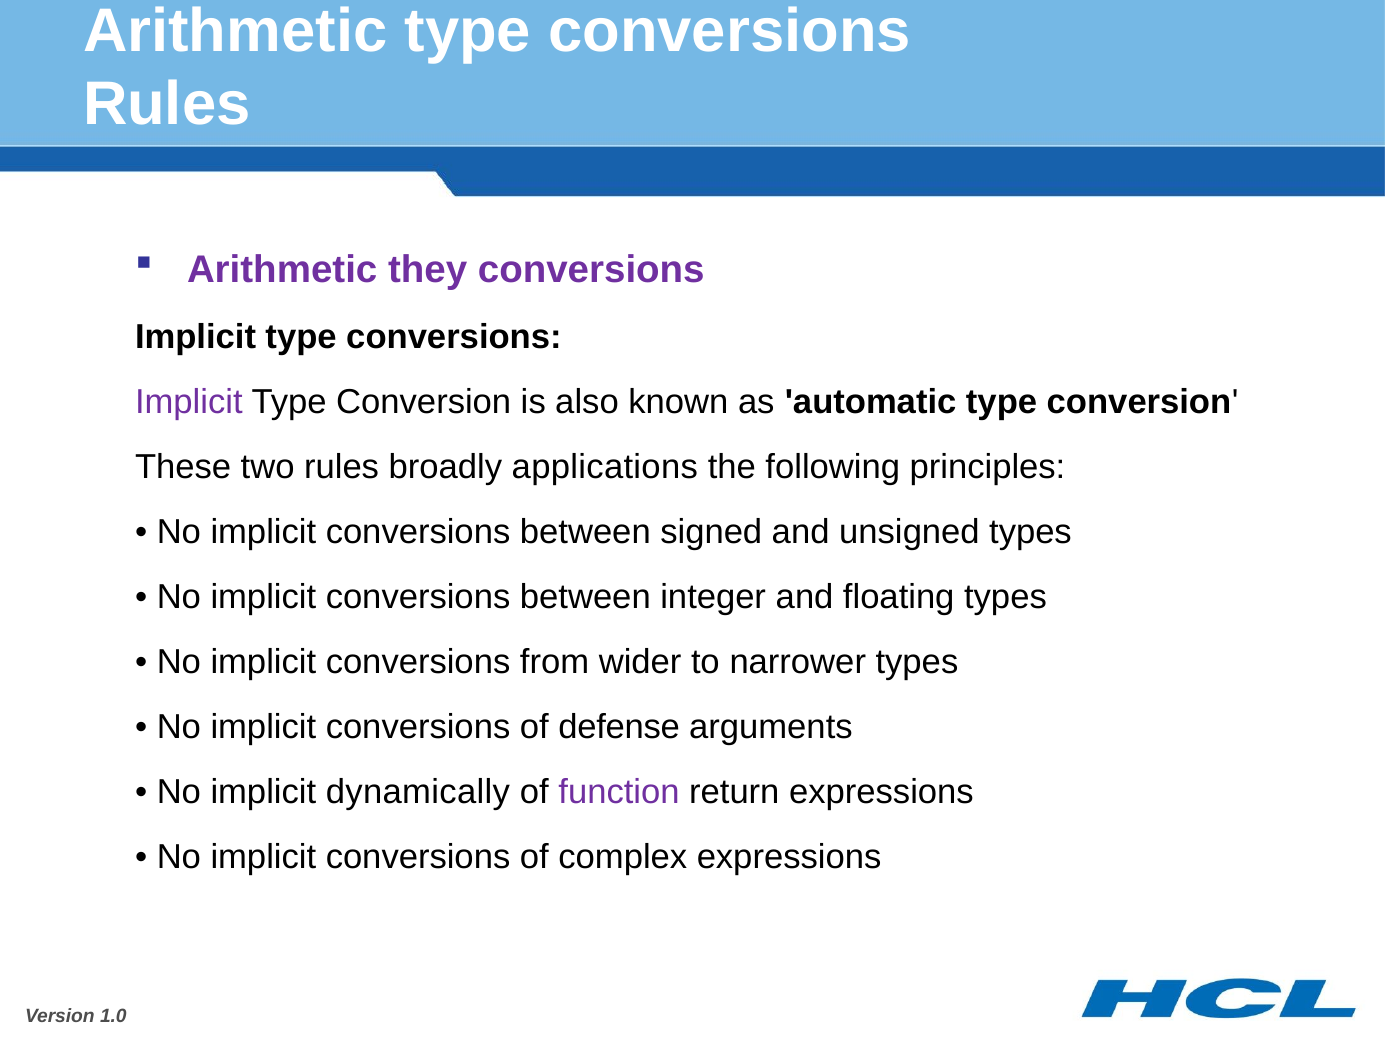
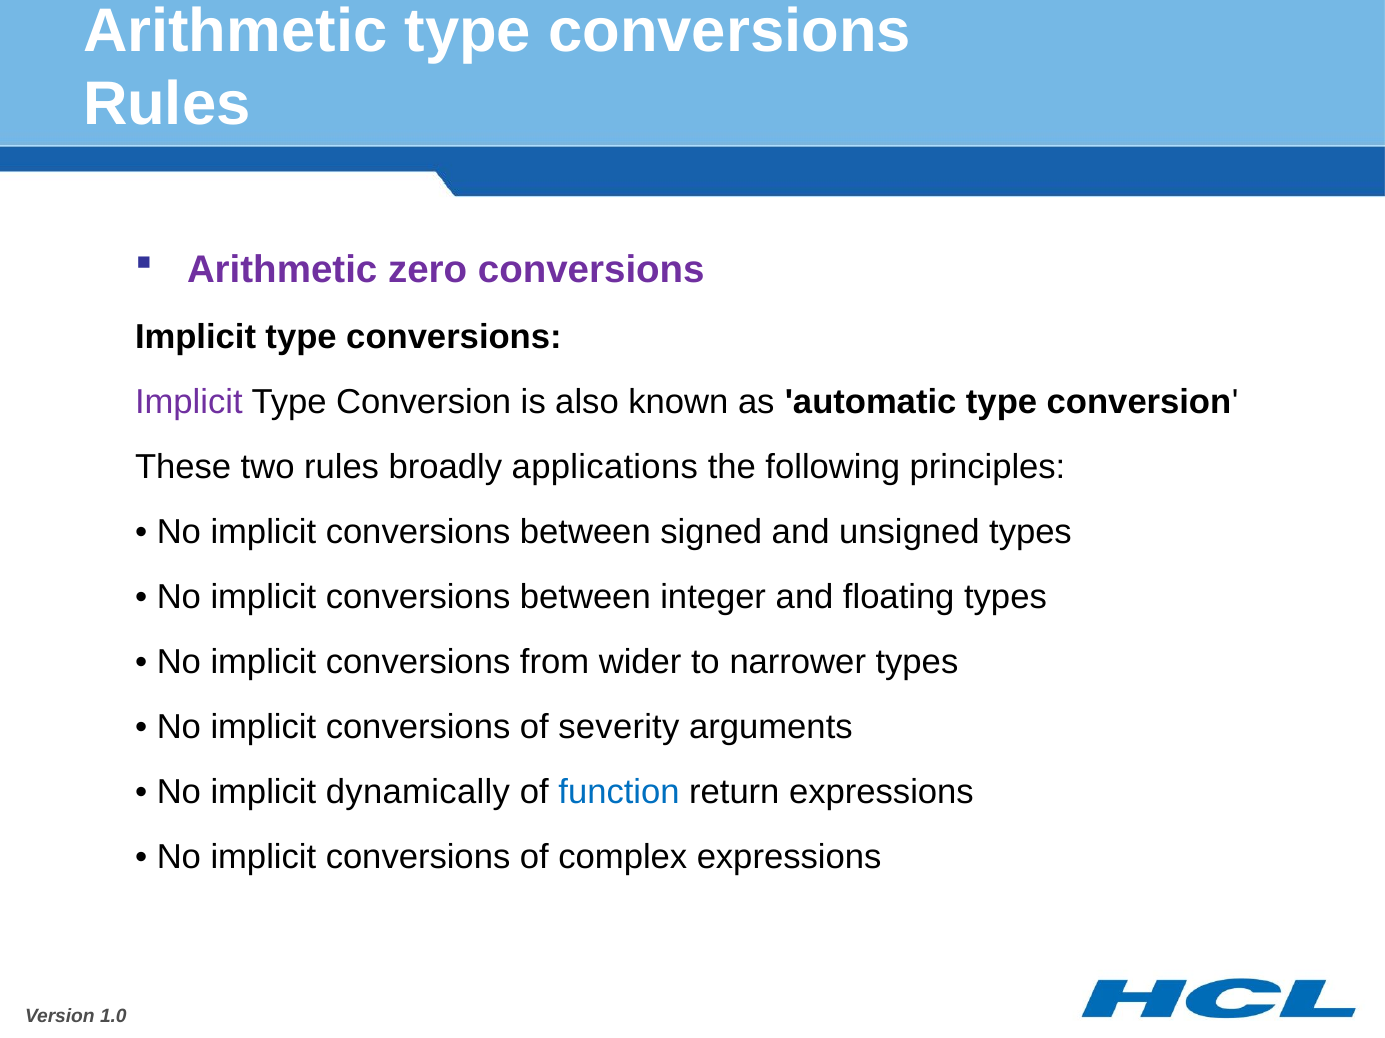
they: they -> zero (428, 270)
defense: defense -> severity (619, 728)
function colour: purple -> blue (619, 793)
